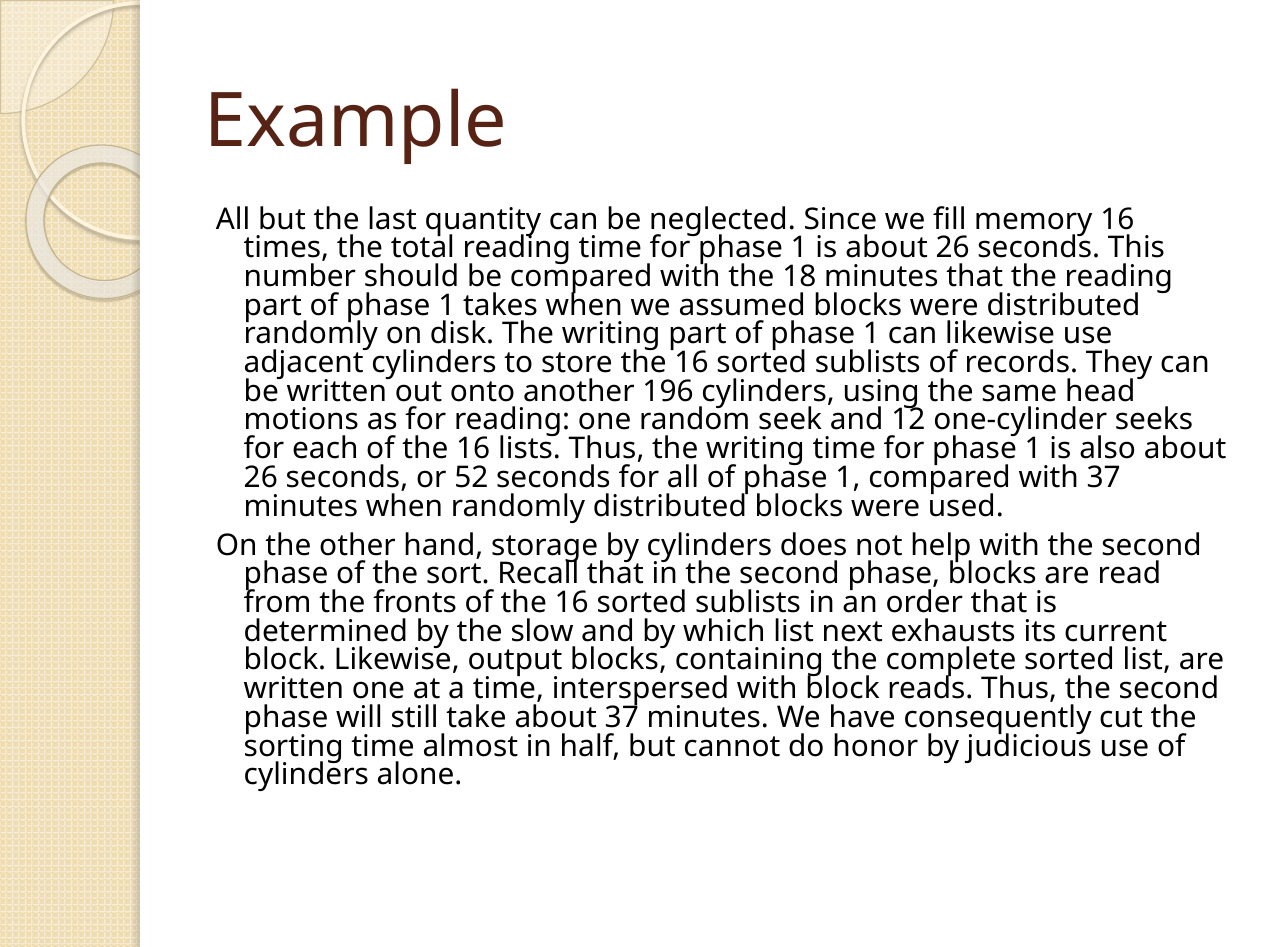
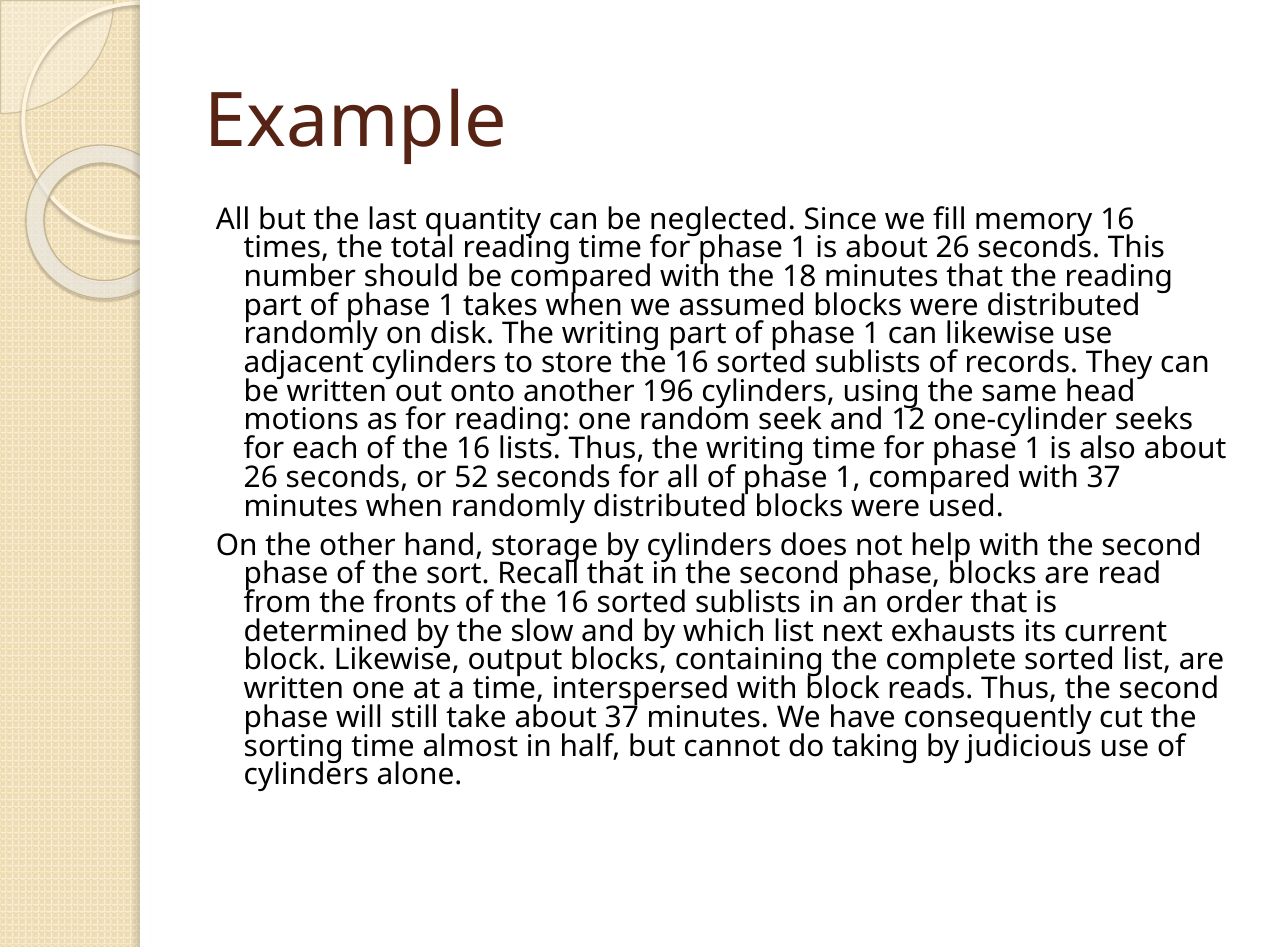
honor: honor -> taking (875, 746)
